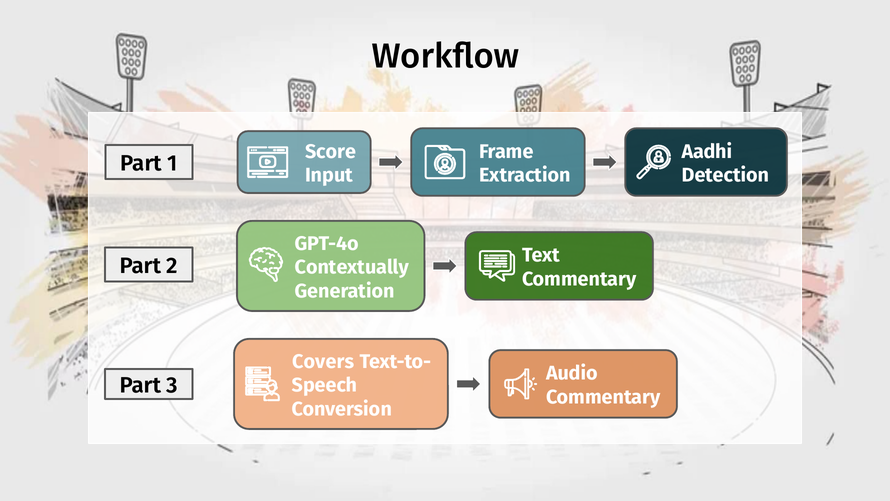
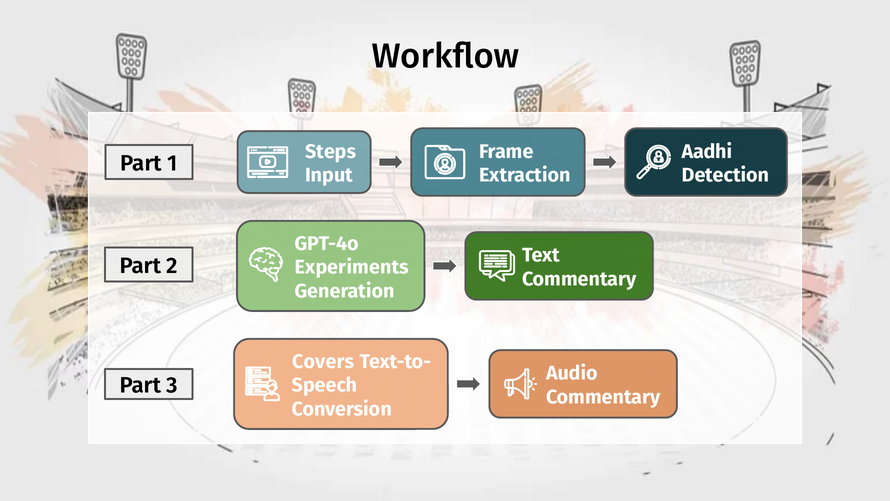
Score: Score -> Steps (331, 151)
Contextually: Contextually -> Experiments (352, 267)
